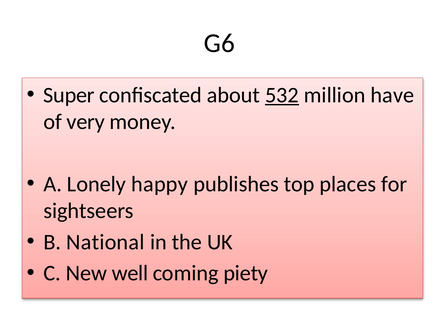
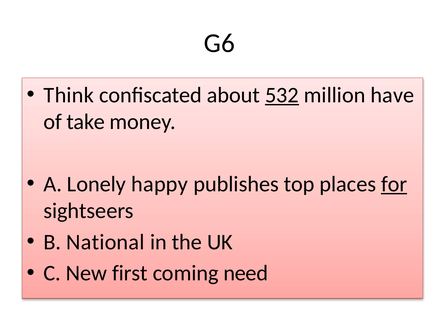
Super: Super -> Think (69, 95)
very: very -> take (86, 122)
for underline: none -> present (394, 184)
well: well -> first (130, 273)
piety: piety -> need (246, 273)
